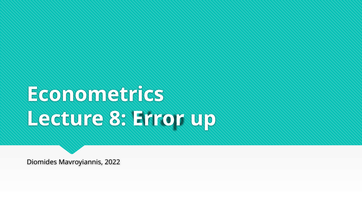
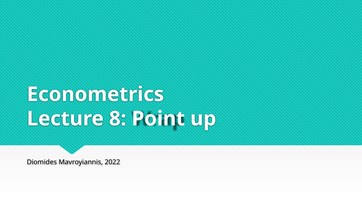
Error: Error -> Point (158, 119)
